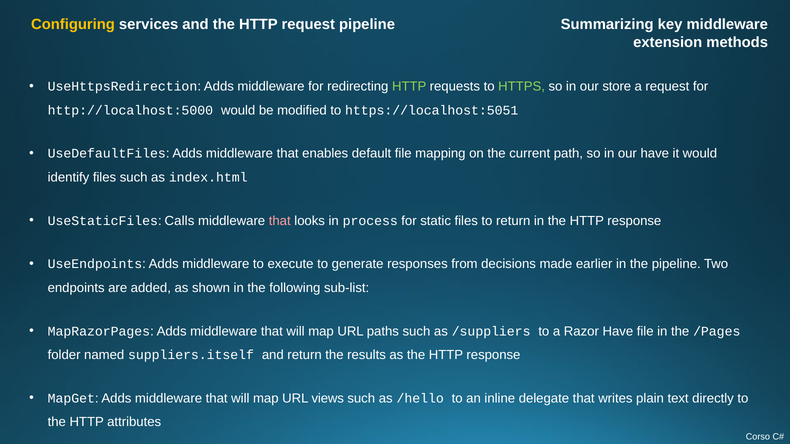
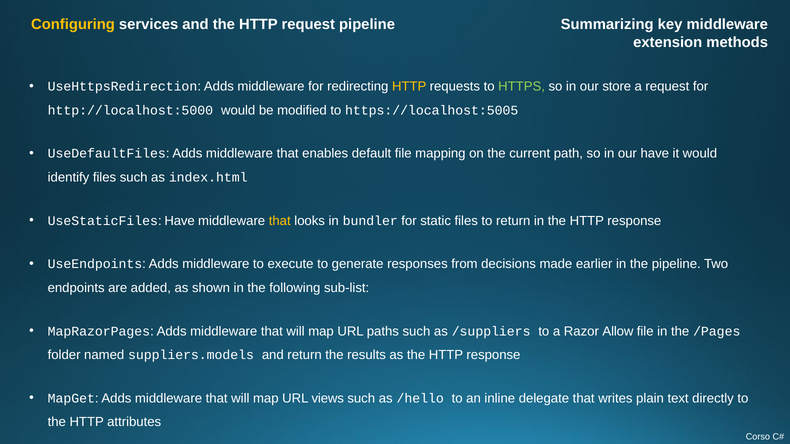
HTTP colour: light green -> yellow (409, 87)
https://localhost:5051: https://localhost:5051 -> https://localhost:5005 (432, 110)
UseStaticFiles Calls: Calls -> Have (180, 221)
that colour: pink -> yellow (280, 221)
process: process -> bundler (370, 221)
Razor Have: Have -> Allow (618, 331)
suppliers.itself: suppliers.itself -> suppliers.models (191, 355)
